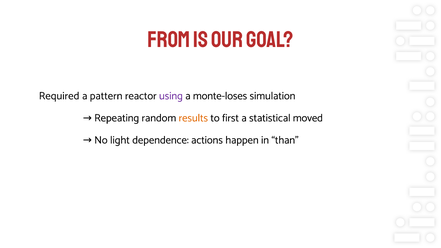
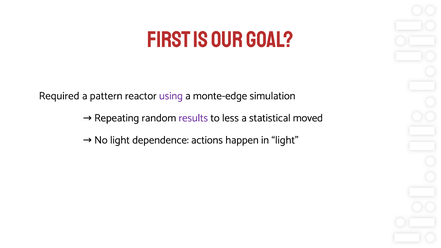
From: From -> First (169, 40)
monte-loses: monte-loses -> monte-edge (220, 96)
results colour: orange -> purple (193, 118)
first: first -> less (230, 118)
in than: than -> light (285, 140)
